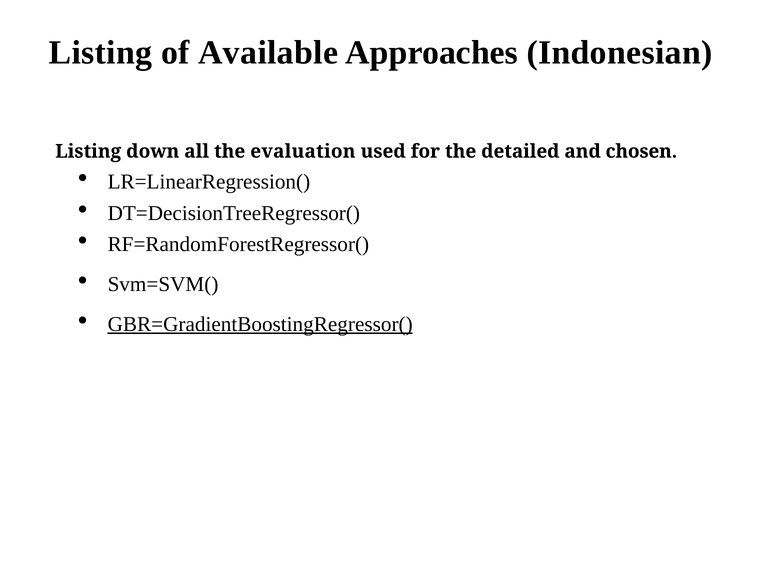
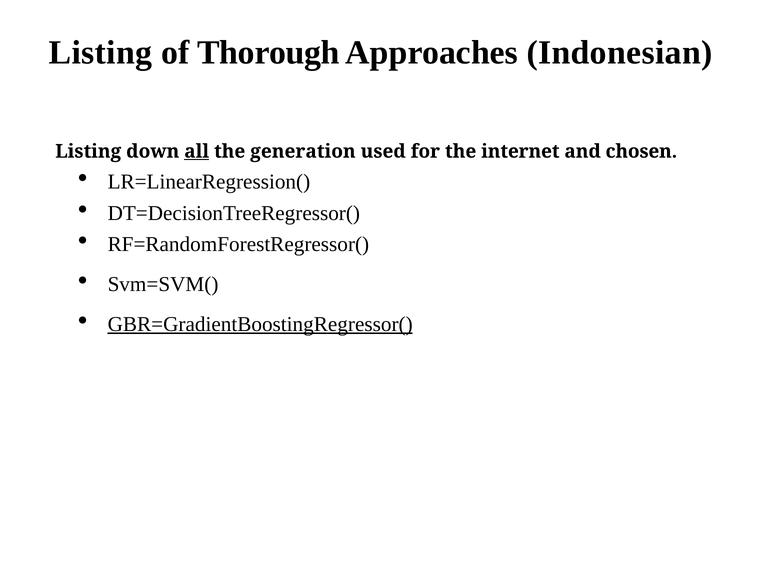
Available: Available -> Thorough (268, 53)
all underline: none -> present (197, 152)
evaluation: evaluation -> generation (303, 152)
detailed: detailed -> internet (520, 152)
